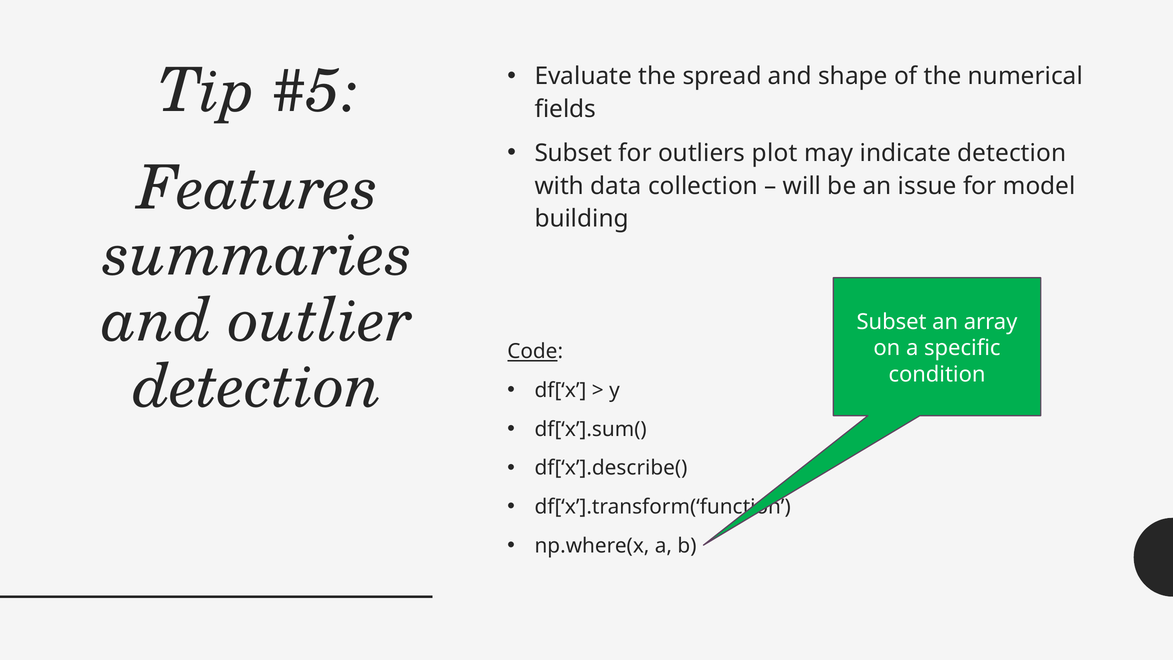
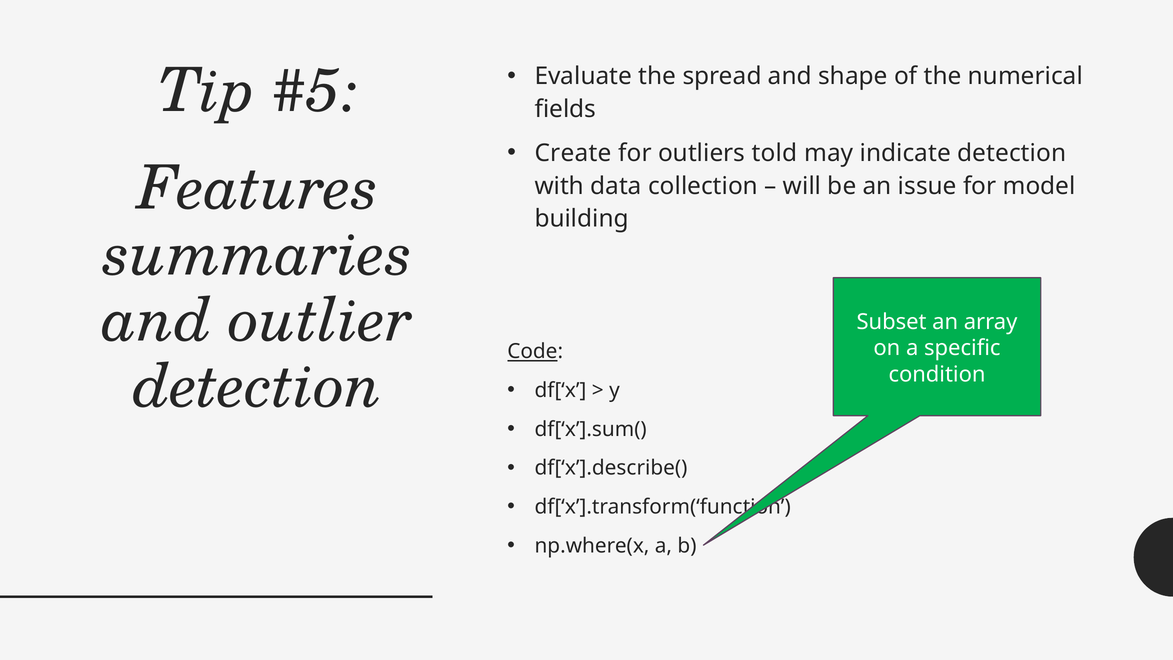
Subset: Subset -> Create (573, 153)
plot: plot -> told (775, 153)
